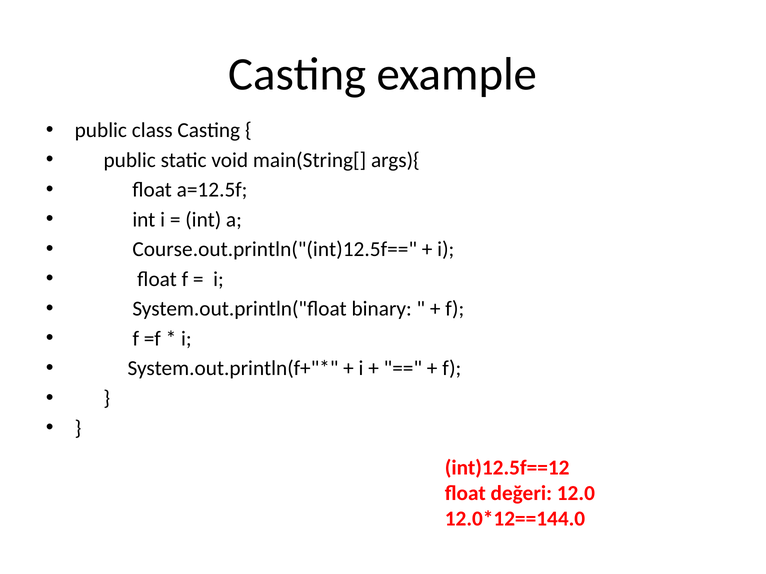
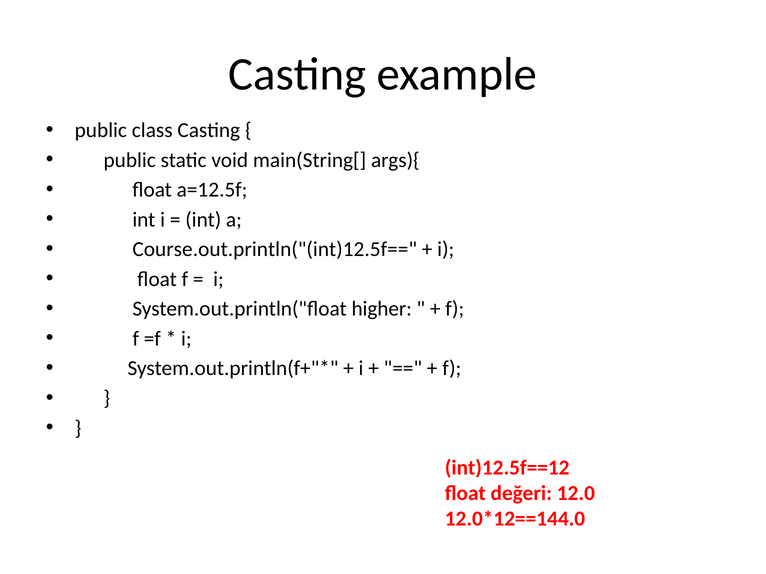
binary: binary -> higher (382, 309)
